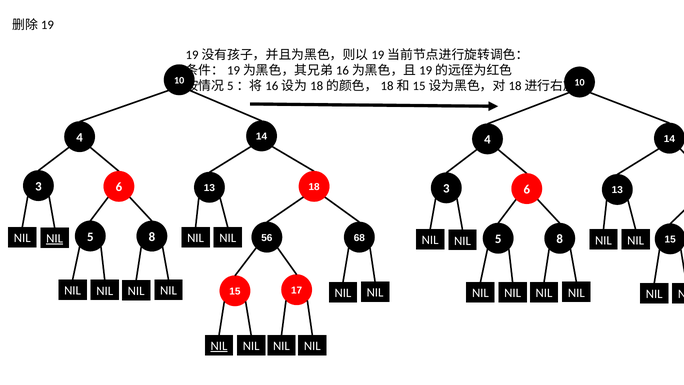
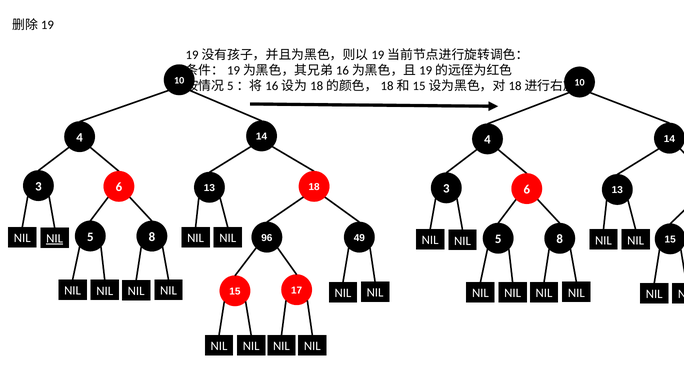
68: 68 -> 49 (359, 238)
56: 56 -> 96 (267, 238)
NIL underline: present -> none (219, 346)
